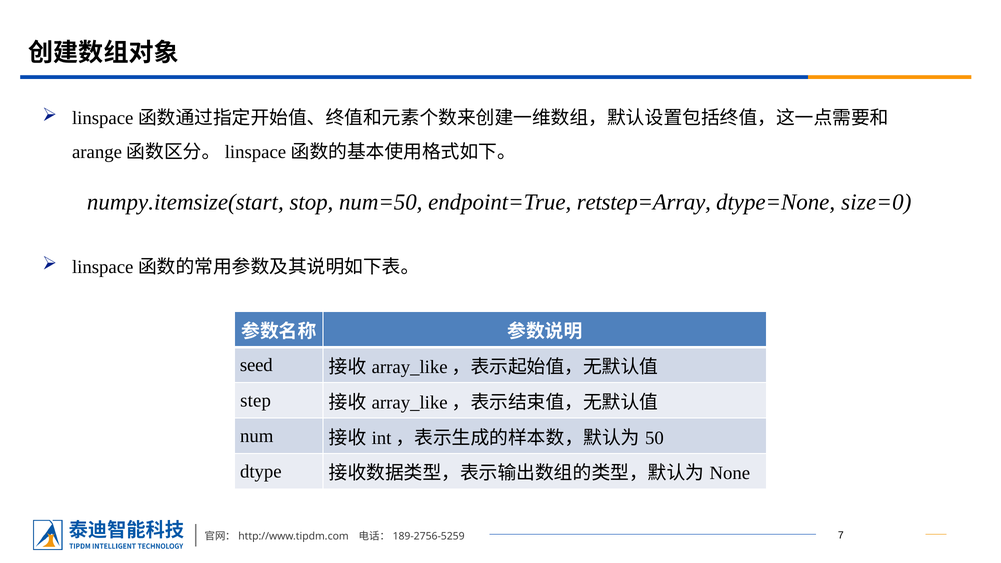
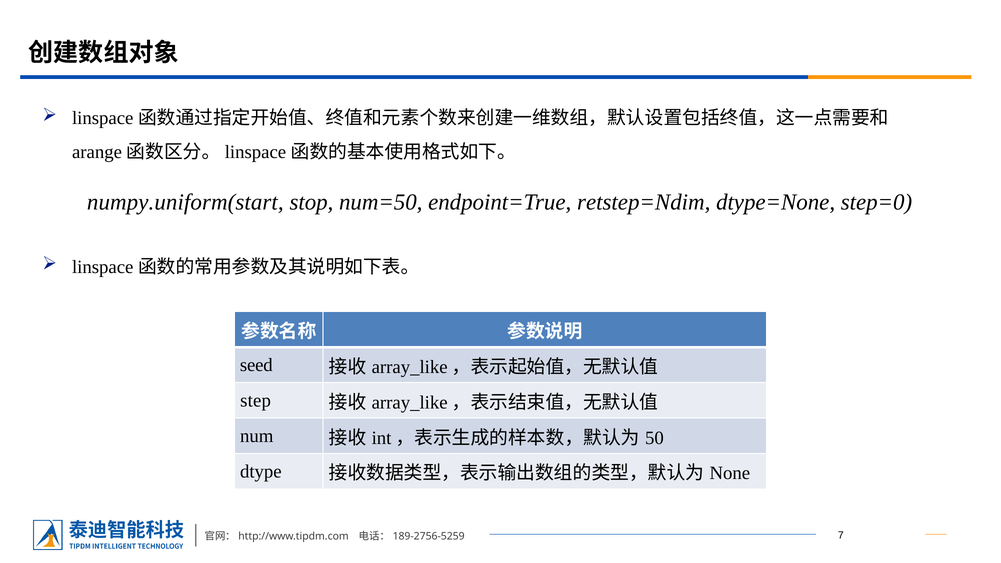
numpy.itemsize(start: numpy.itemsize(start -> numpy.uniform(start (185, 202)
retstep=Array: retstep=Array -> retstep=Ndim (644, 202)
size=0: size=0 -> step=0 (876, 202)
